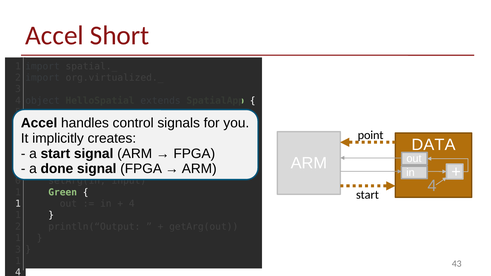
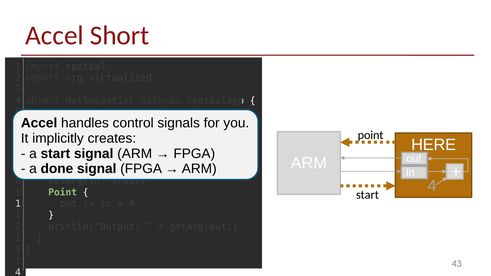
DATA: DATA -> HERE (434, 145)
Green: Green -> Point (63, 192)
